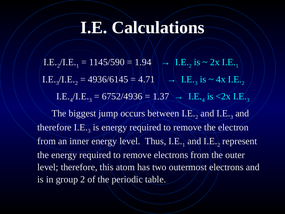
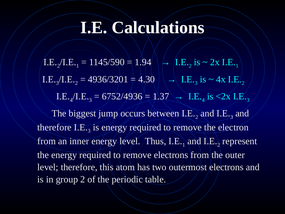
4936/6145: 4936/6145 -> 4936/3201 (108, 79)
4.71: 4.71 -> 4.30 (147, 79)
